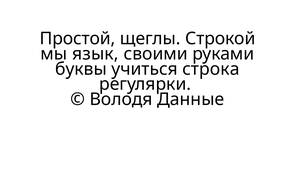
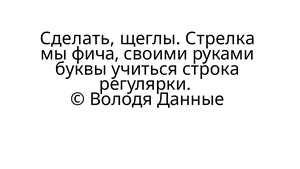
Простой: Простой -> Сделать (77, 39)
Строкой: Строкой -> Стрелка (220, 39)
язык: язык -> фича (95, 54)
